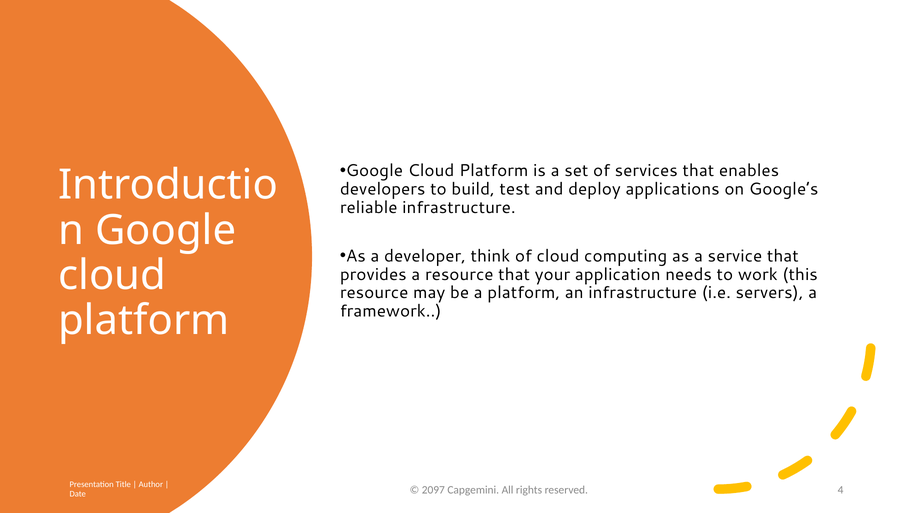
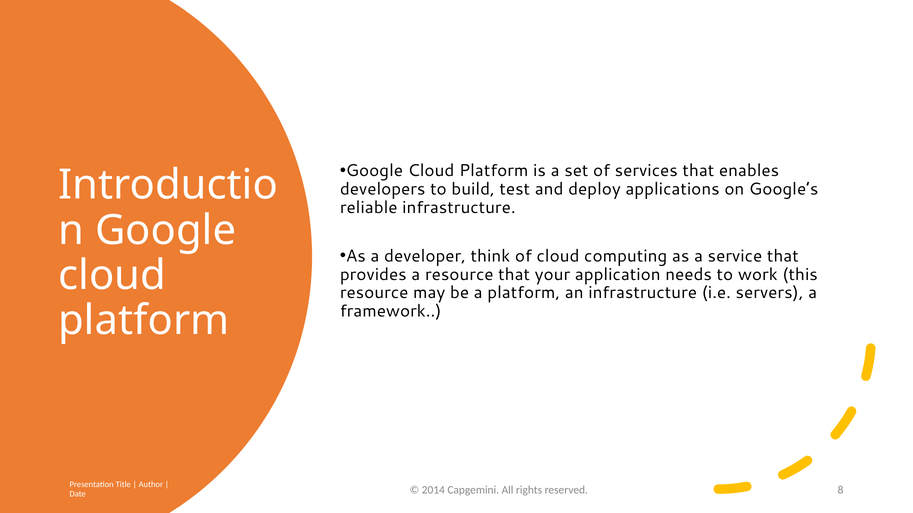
2097: 2097 -> 2014 (433, 490)
4: 4 -> 8 (841, 490)
